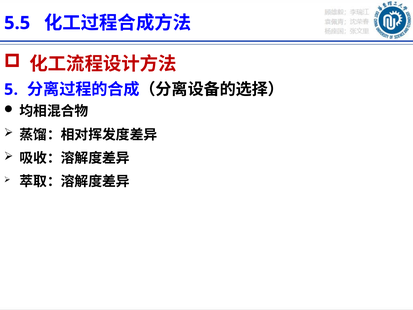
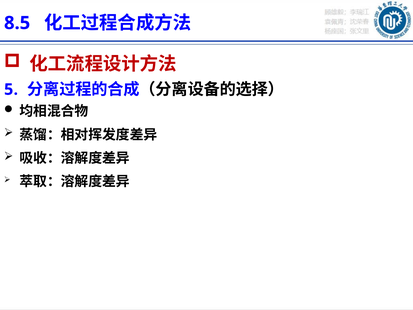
5.5: 5.5 -> 8.5 (17, 23)
